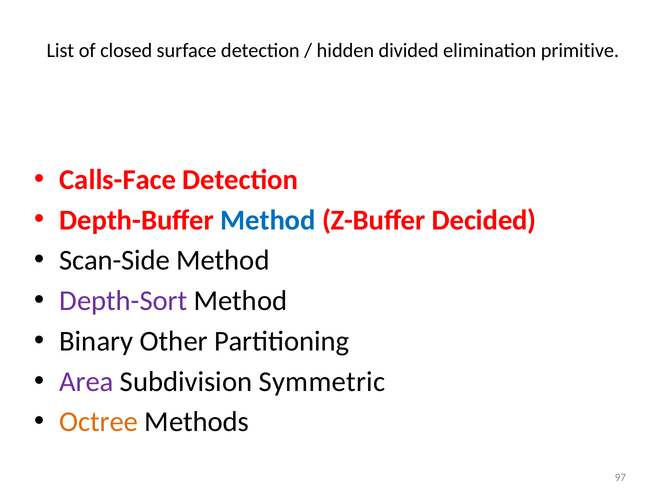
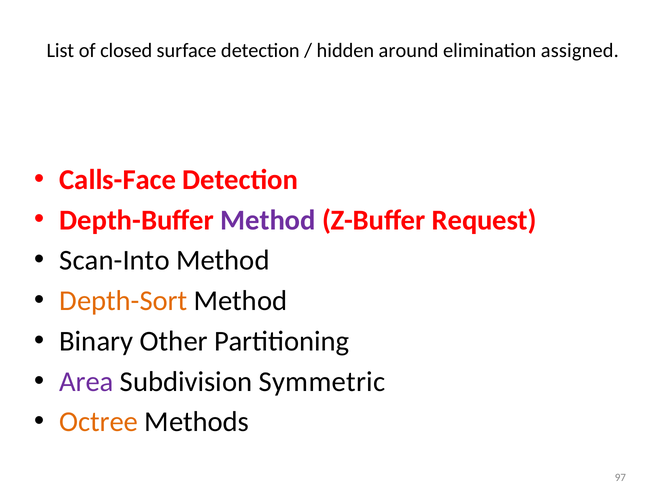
divided: divided -> around (409, 50)
primitive: primitive -> assigned (580, 50)
Method colour: blue -> purple (268, 220)
Decided: Decided -> Request (484, 220)
Scan-Side: Scan-Side -> Scan-Into (115, 260)
Depth-Sort colour: purple -> orange (123, 301)
